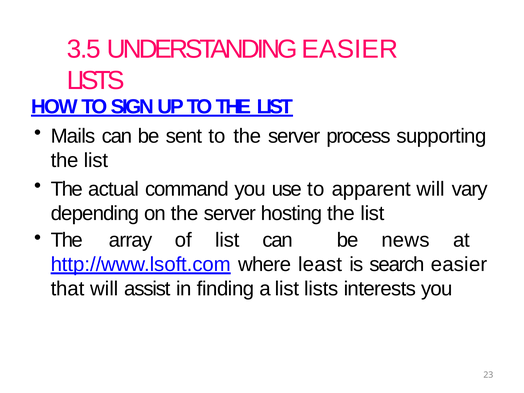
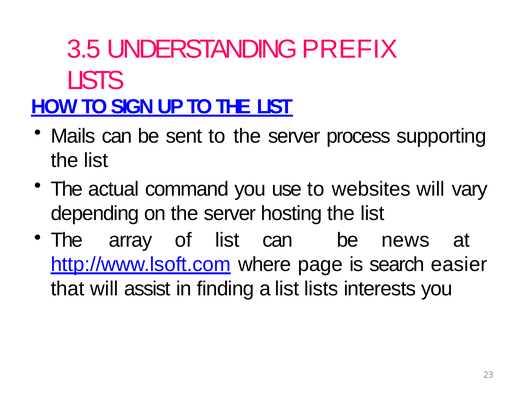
UNDERSTANDING EASIER: EASIER -> PREFIX (350, 49)
apparent: apparent -> websites (371, 189)
least: least -> page (320, 264)
